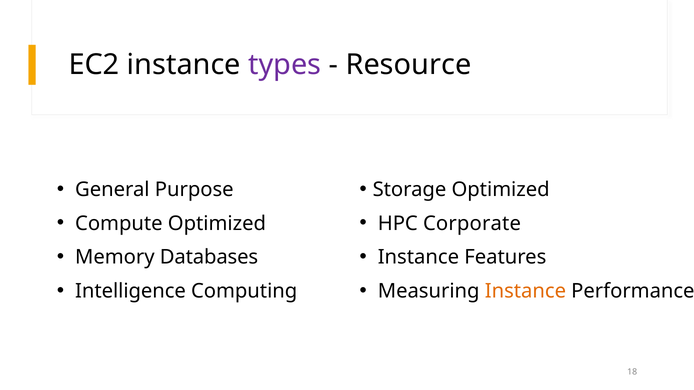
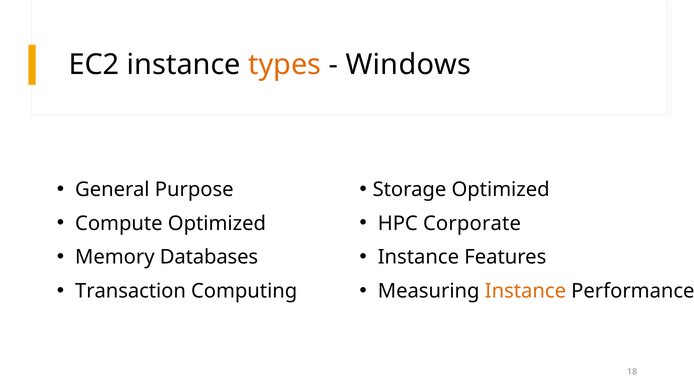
types colour: purple -> orange (285, 65)
Resource: Resource -> Windows (408, 65)
Intelligence: Intelligence -> Transaction (131, 291)
